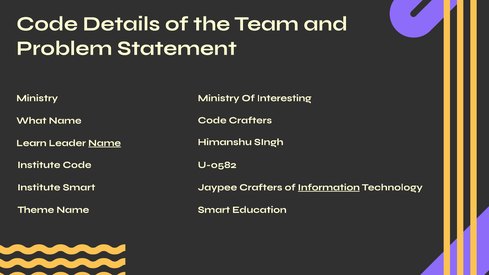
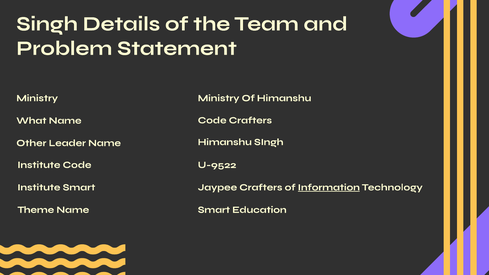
Code: Code -> Singh (47, 24)
Of Interesting: Interesting -> Himanshu (284, 98)
Learn: Learn -> Other (31, 143)
Name underline: present -> none (105, 143)
U-0582: U-0582 -> U-9522 (217, 165)
